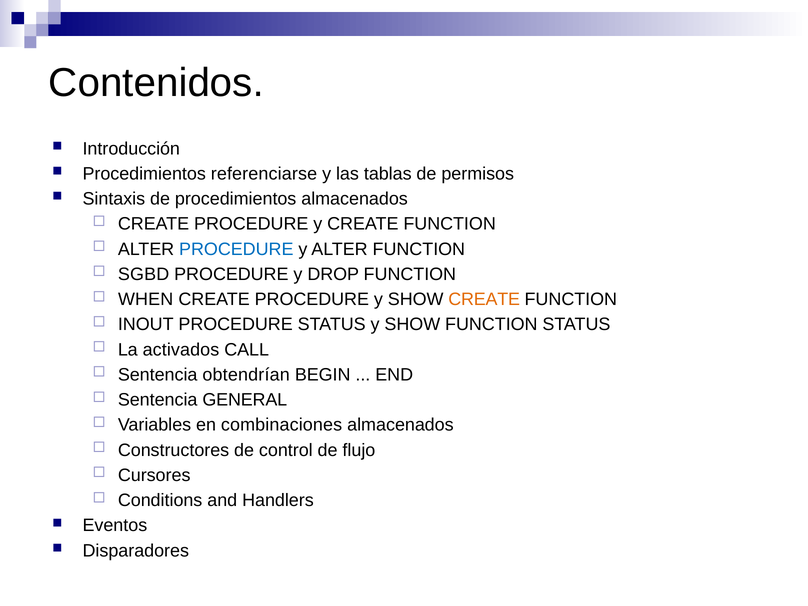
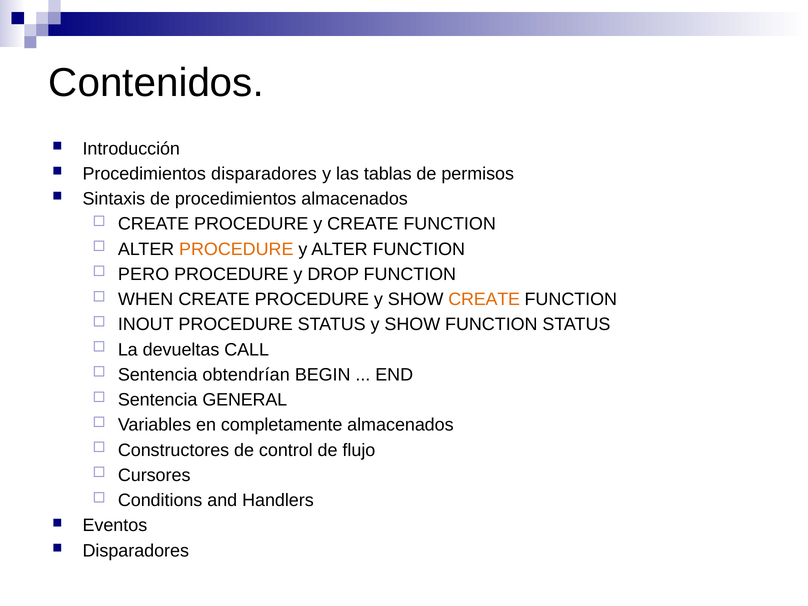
Procedimientos referenciarse: referenciarse -> disparadores (264, 174)
PROCEDURE colour: blue -> orange (236, 249)
SGBD: SGBD -> PERO (144, 274)
activados: activados -> devueltas (181, 350)
combinaciones: combinaciones -> completamente (282, 425)
